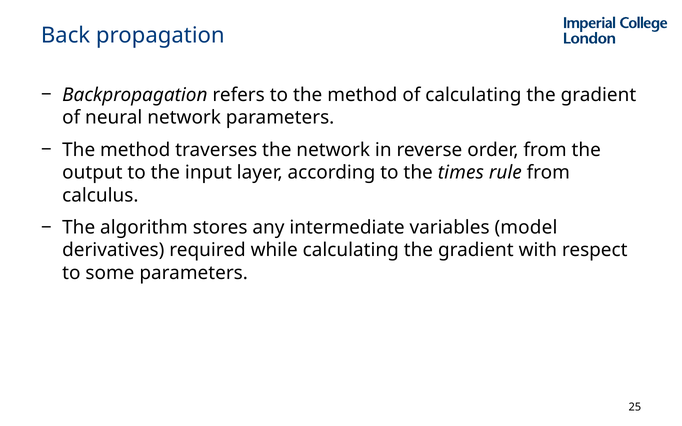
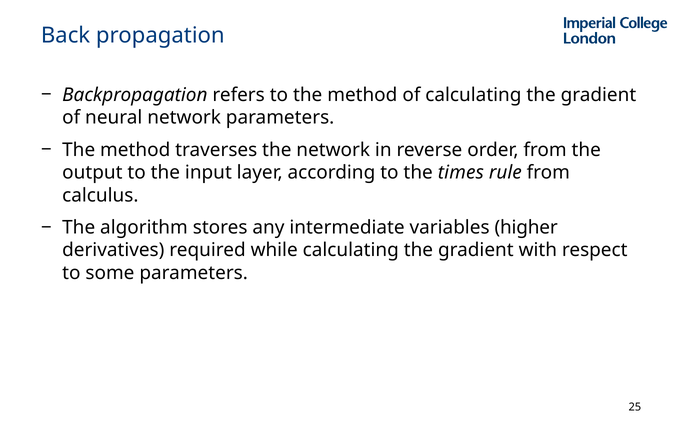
model: model -> higher (526, 228)
